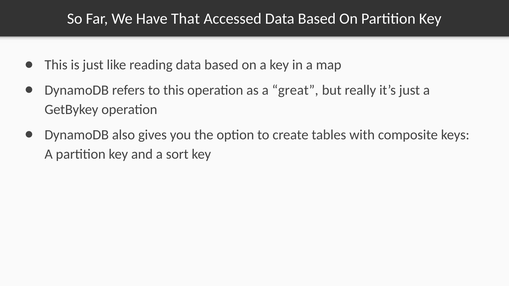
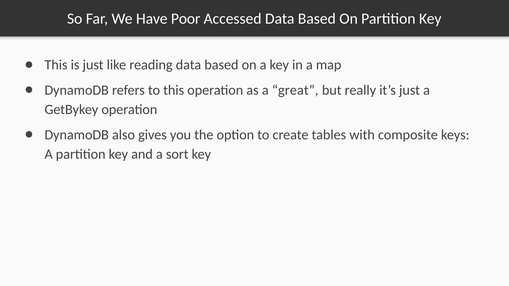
That: That -> Poor (186, 19)
